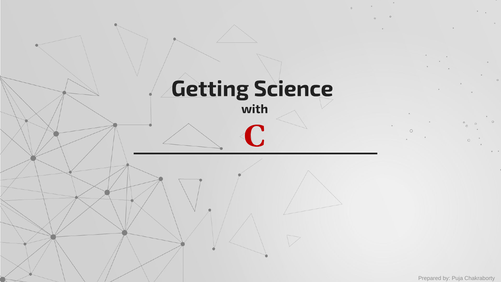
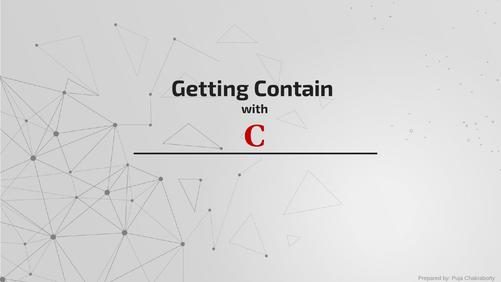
Science: Science -> Contain (294, 89)
